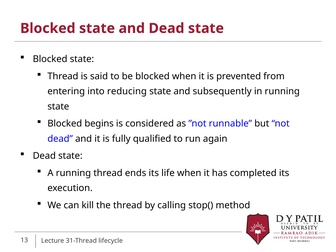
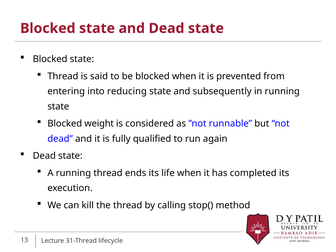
begins: begins -> weight (99, 124)
